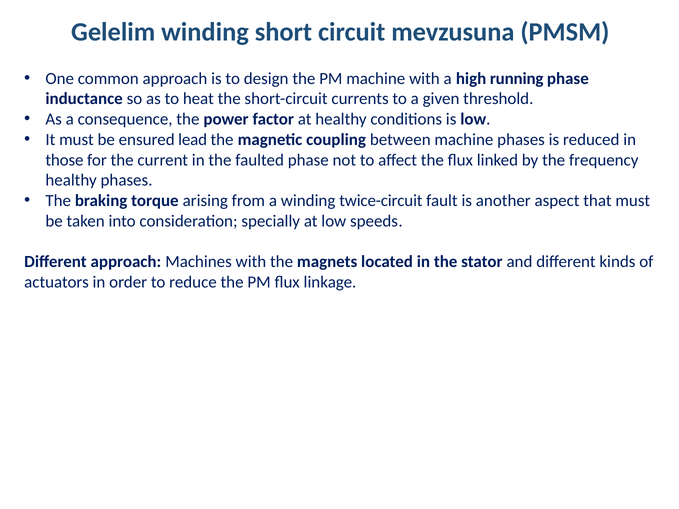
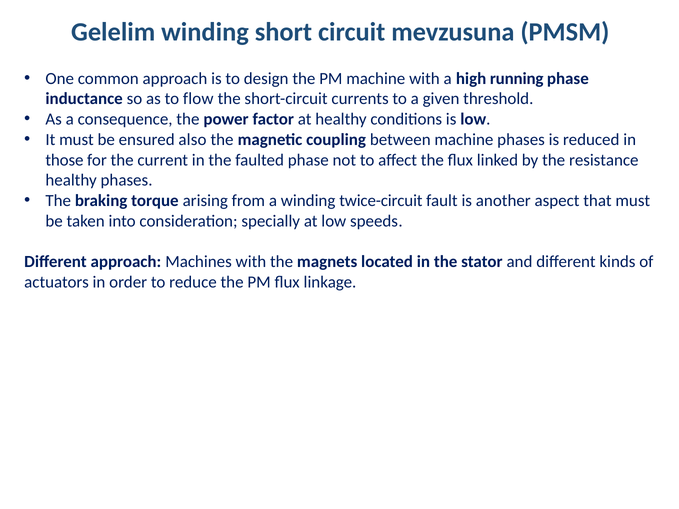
heat: heat -> flow (198, 99)
lead: lead -> also (192, 140)
frequency: frequency -> resistance (604, 160)
